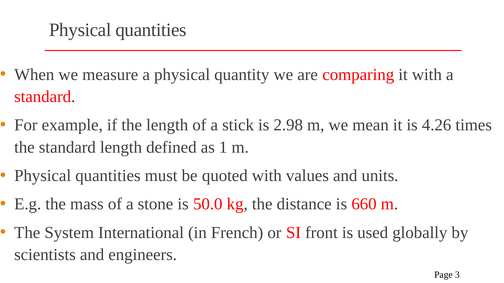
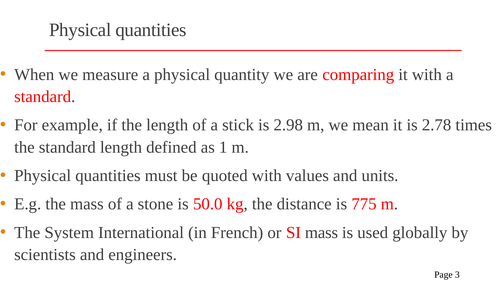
4.26: 4.26 -> 2.78 (437, 125)
660: 660 -> 775 (364, 204)
SI front: front -> mass (322, 233)
